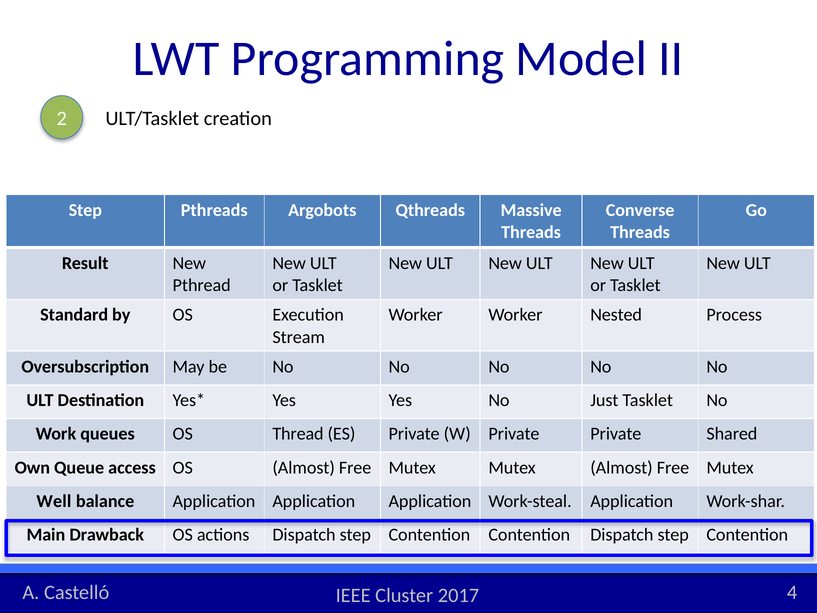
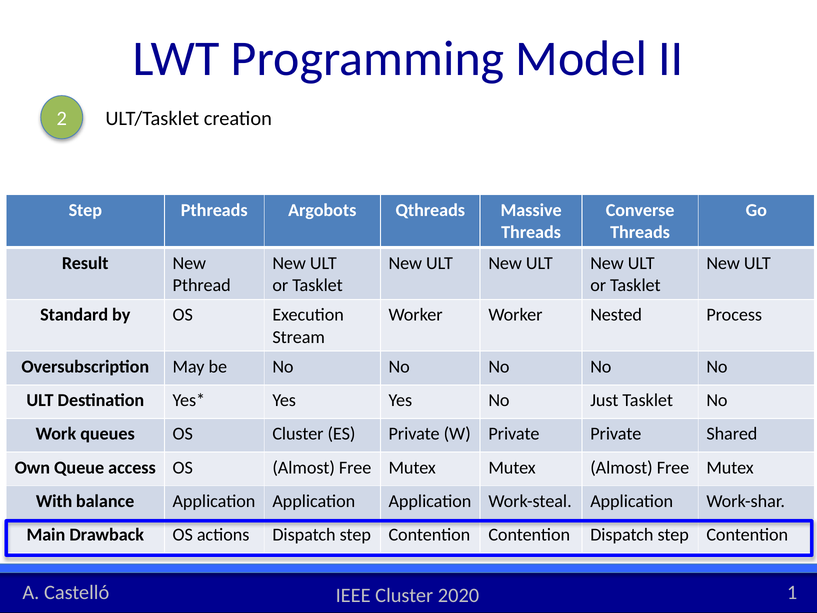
OS Thread: Thread -> Cluster (298, 434)
Well: Well -> With (54, 501)
4: 4 -> 1 (792, 592)
2017: 2017 -> 2020 (459, 595)
